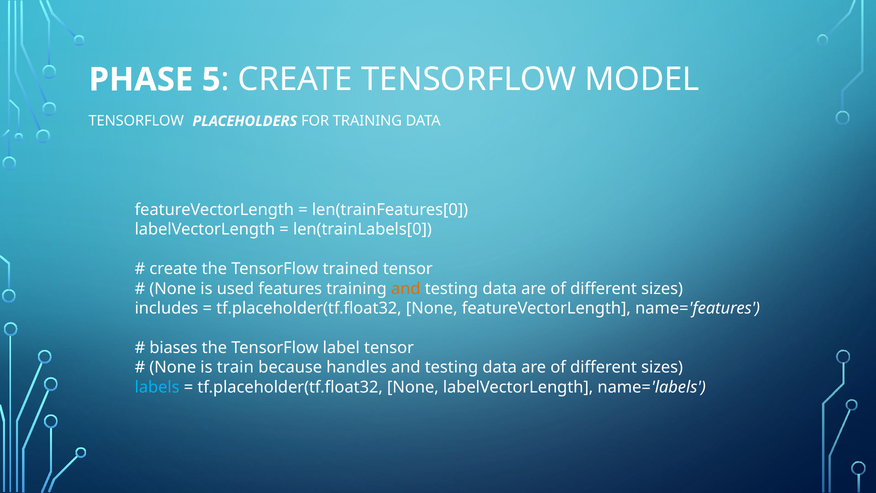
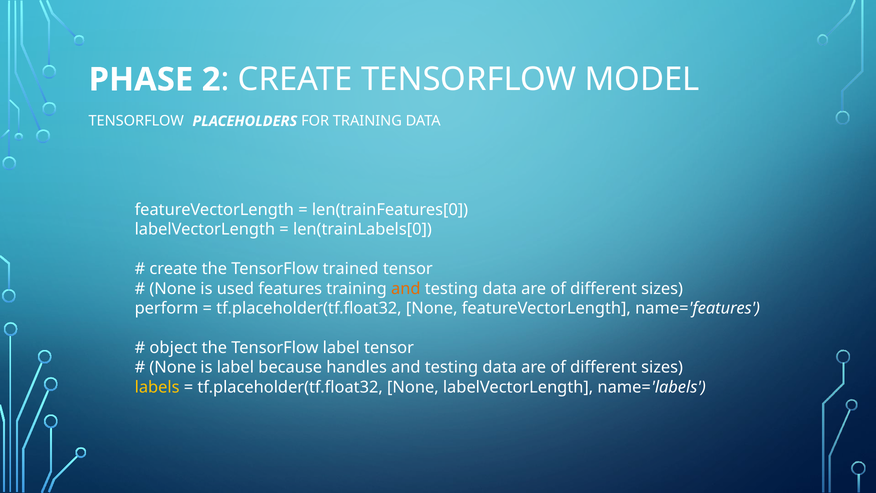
5: 5 -> 2 (211, 80)
includes: includes -> perform (167, 308)
biases: biases -> object (173, 348)
is train: train -> label (235, 367)
labels colour: light blue -> yellow (157, 387)
